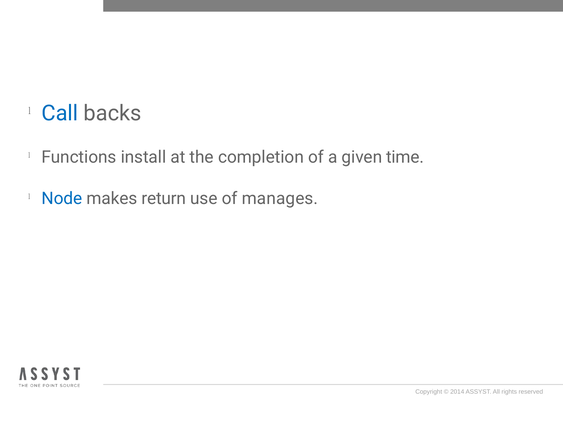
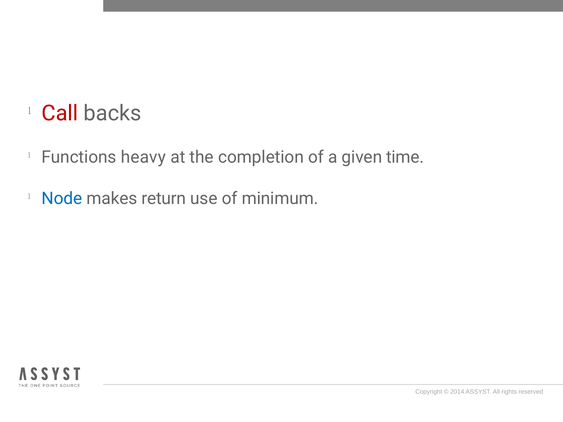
Call colour: blue -> red (60, 113)
install: install -> heavy (143, 157)
manages: manages -> minimum (280, 199)
